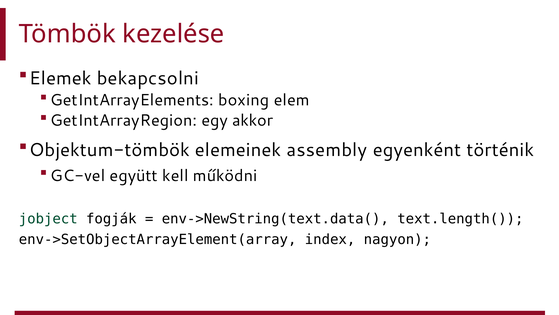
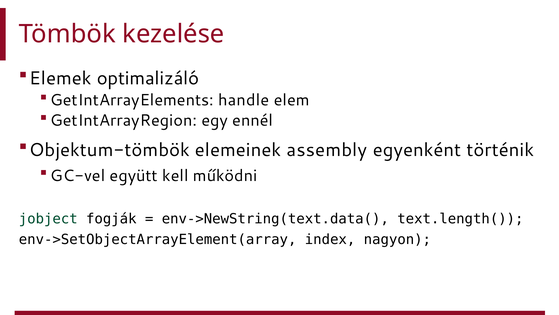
bekapcsolni: bekapcsolni -> optimalizáló (148, 78)
boxing: boxing -> handle (244, 100)
akkor: akkor -> ennél (253, 120)
